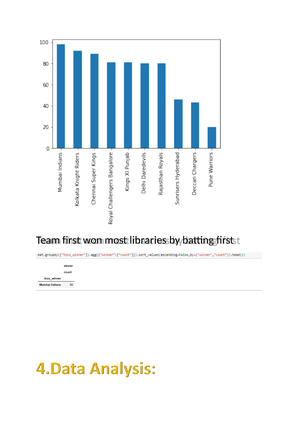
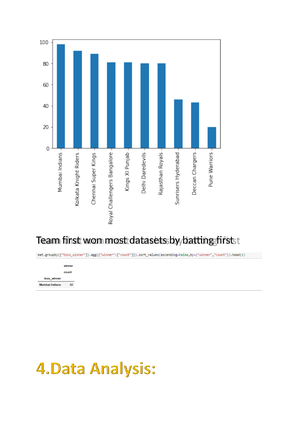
libraries: libraries -> datasets (148, 240)
